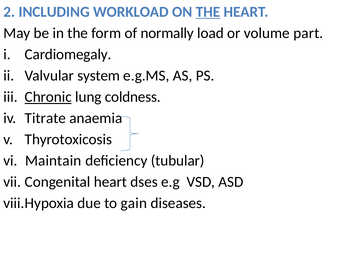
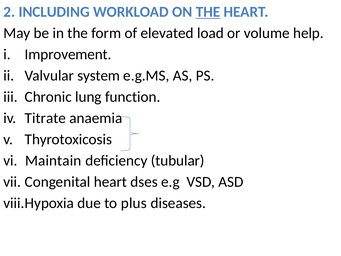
normally: normally -> elevated (167, 33)
part: part -> help (308, 33)
Cardiomegaly: Cardiomegaly -> Improvement (68, 54)
Chronic underline: present -> none (48, 97)
coldness: coldness -> function (133, 97)
gain: gain -> plus (134, 203)
